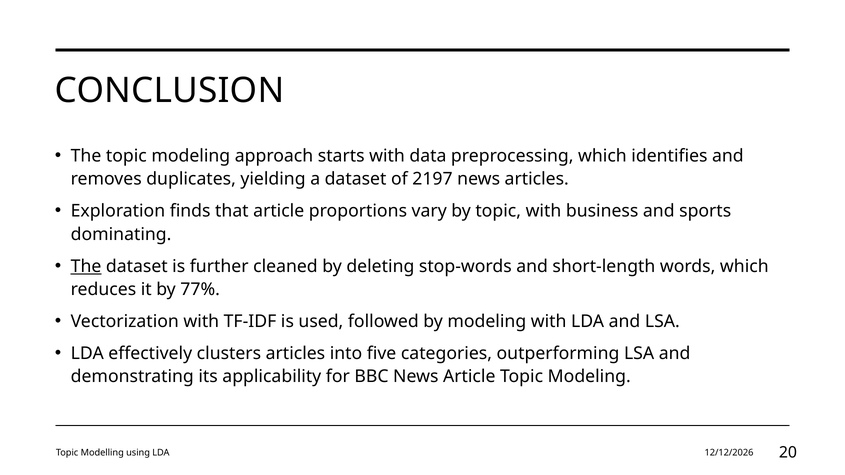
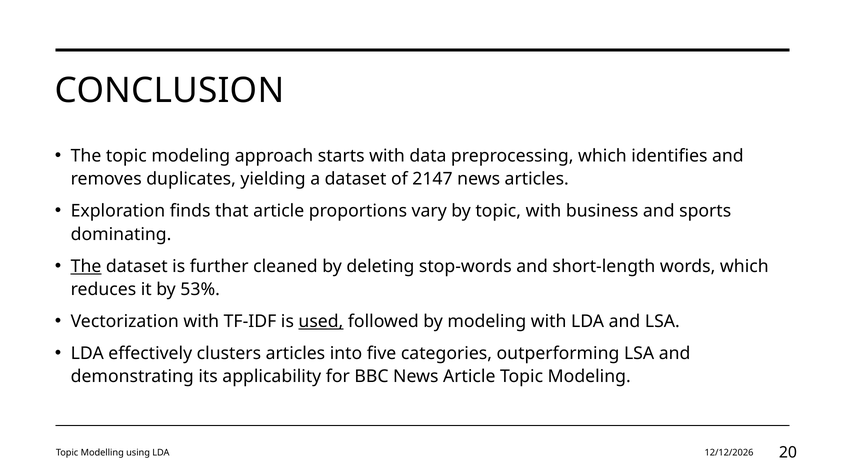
2197: 2197 -> 2147 (432, 179)
77%: 77% -> 53% (200, 290)
used underline: none -> present (321, 322)
